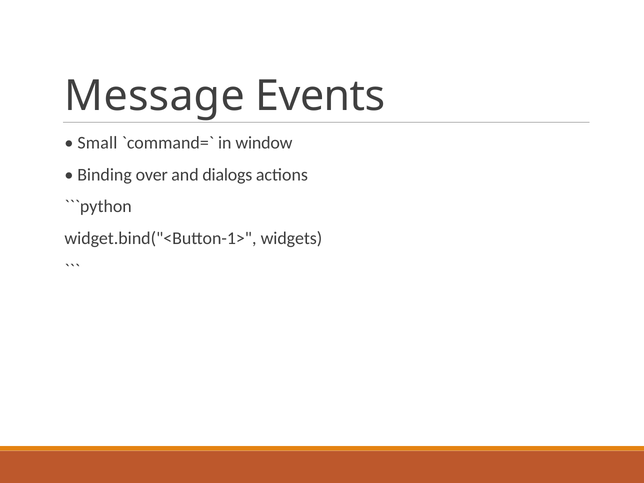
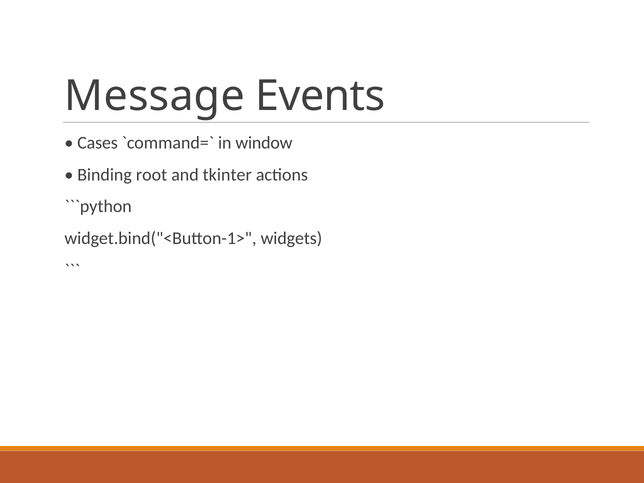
Small: Small -> Cases (98, 143)
over: over -> root (152, 175)
dialogs: dialogs -> tkinter (227, 175)
